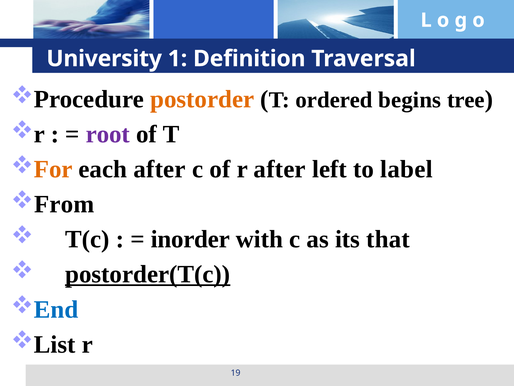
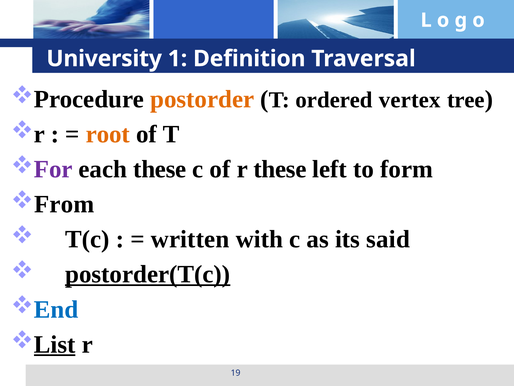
begins: begins -> vertex (410, 100)
root colour: purple -> orange (108, 134)
For colour: orange -> purple (53, 169)
each after: after -> these (160, 169)
r after: after -> these (280, 169)
label: label -> form (407, 169)
inorder: inorder -> written (190, 239)
that: that -> said (388, 239)
List underline: none -> present (55, 344)
